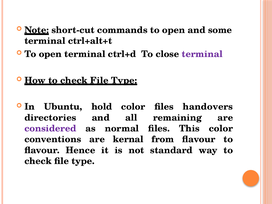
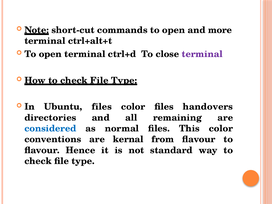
some: some -> more (220, 30)
Ubuntu hold: hold -> files (102, 107)
considered colour: purple -> blue (50, 128)
